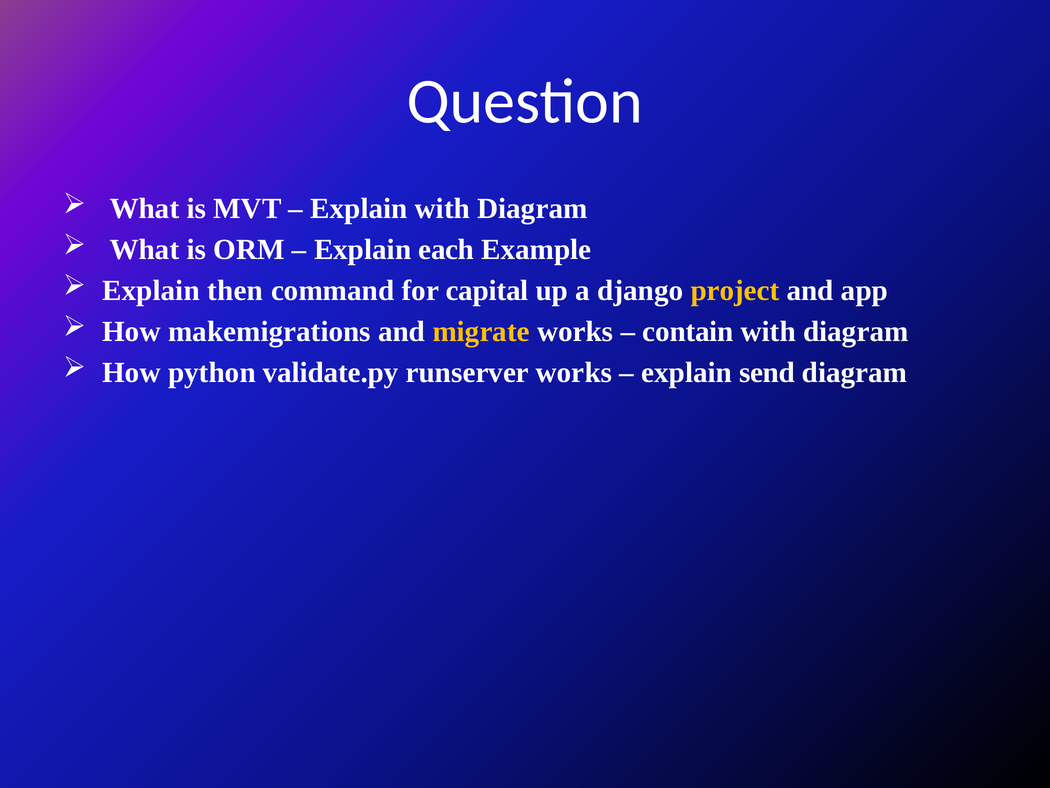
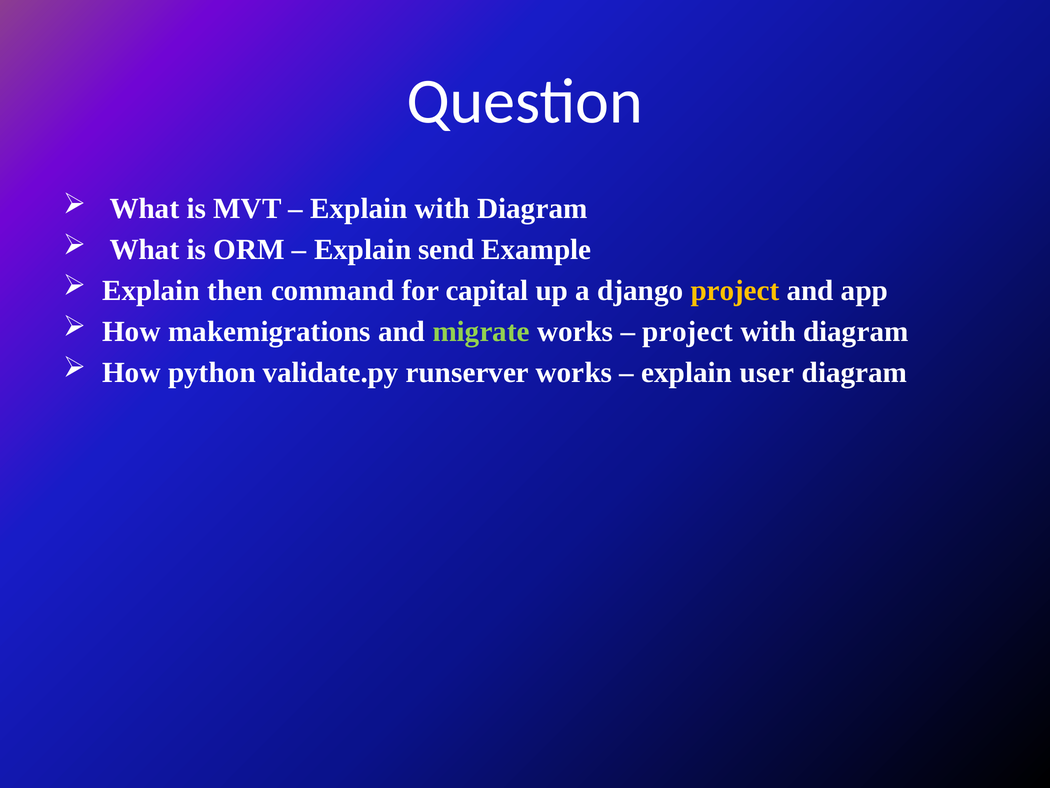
each: each -> send (446, 249)
migrate colour: yellow -> light green (481, 331)
contain: contain -> project (688, 331)
send: send -> user (767, 372)
